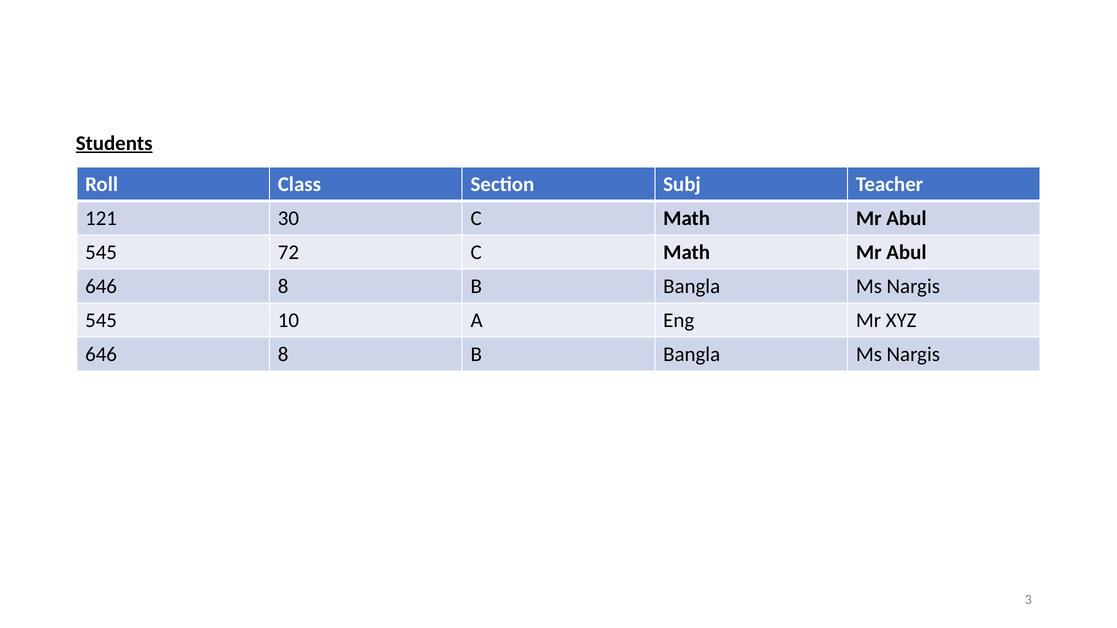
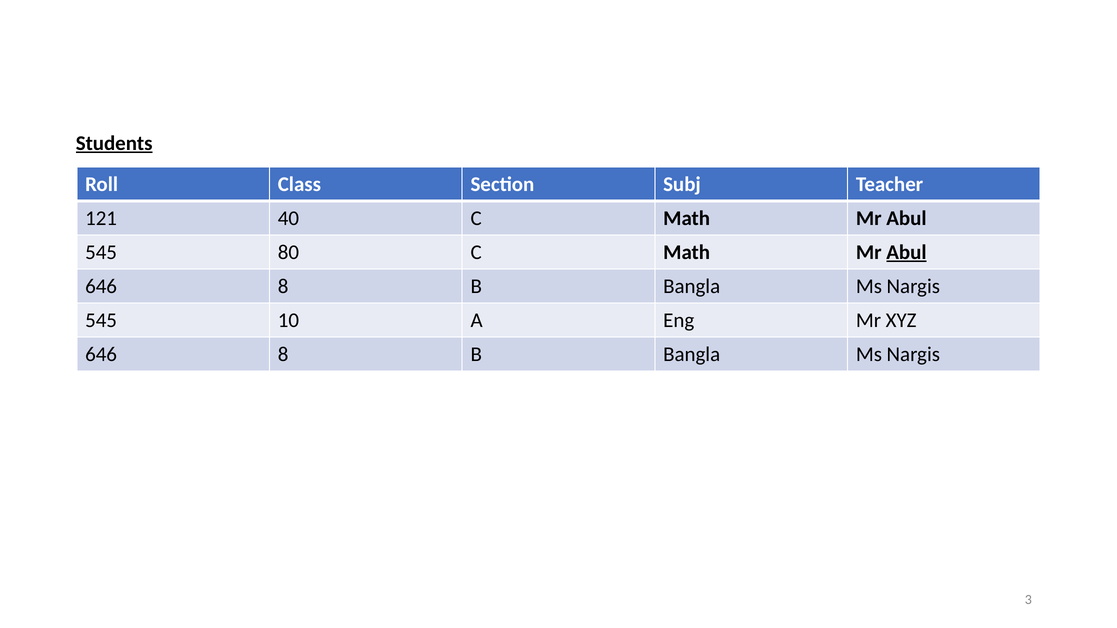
30: 30 -> 40 (288, 218)
72: 72 -> 80 (288, 252)
Abul underline: none -> present (906, 252)
